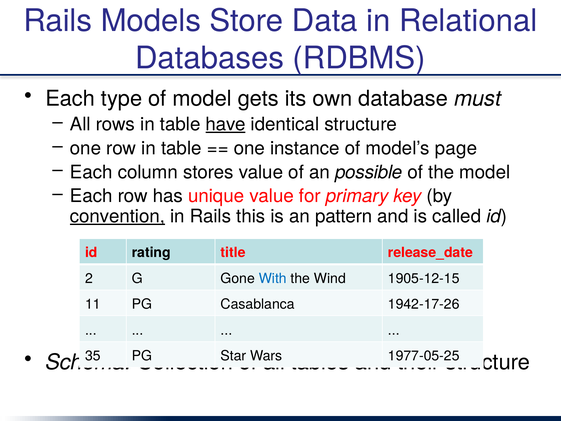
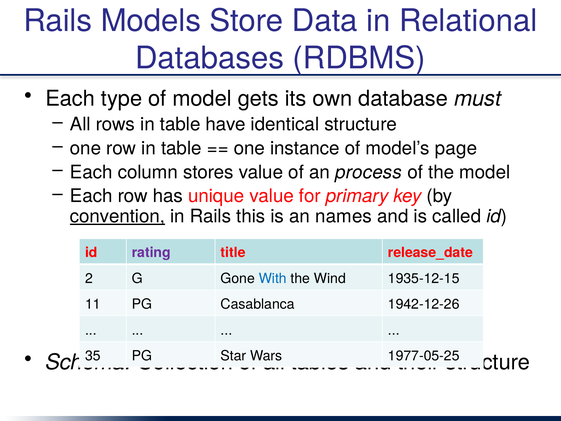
have underline: present -> none (226, 124)
possible: possible -> process (369, 172)
pattern: pattern -> names (344, 216)
rating colour: black -> purple (151, 252)
1905-12-15: 1905-12-15 -> 1935-12-15 (424, 278)
1942-17-26: 1942-17-26 -> 1942-12-26 (424, 304)
